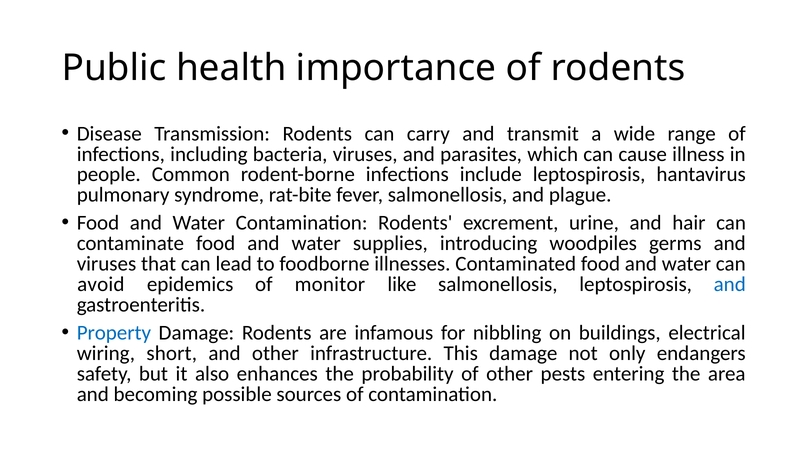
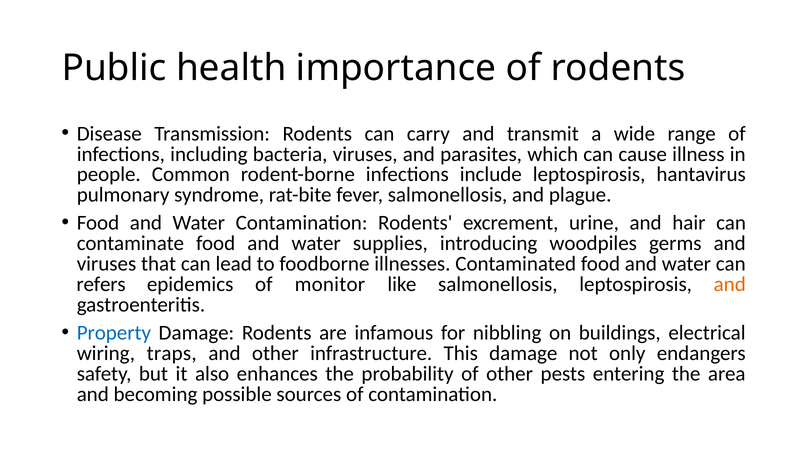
avoid: avoid -> refers (101, 284)
and colour: blue -> orange (730, 284)
short: short -> traps (172, 353)
